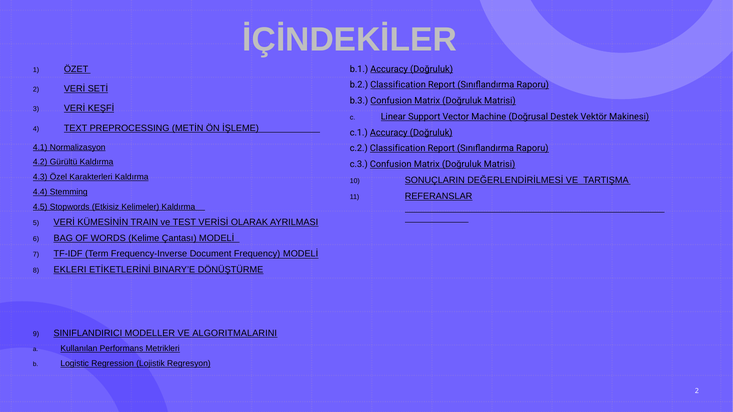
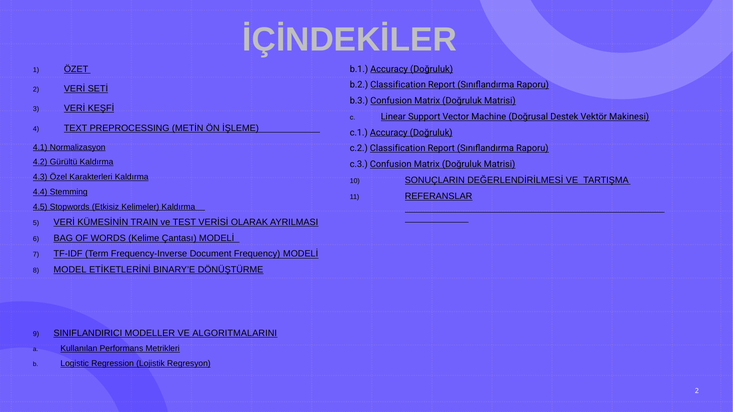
EKLERI: EKLERI -> MODEL (70, 270)
